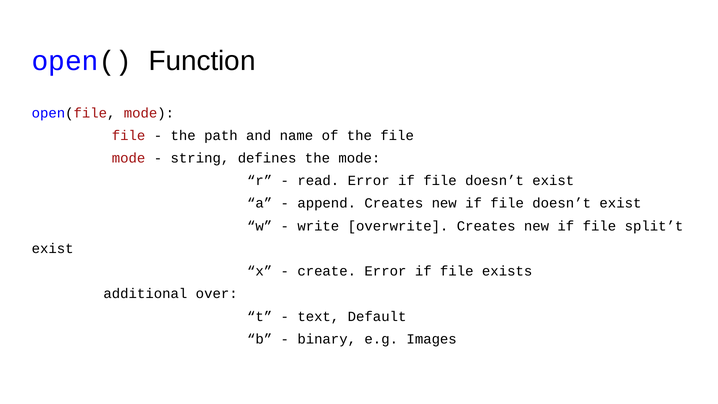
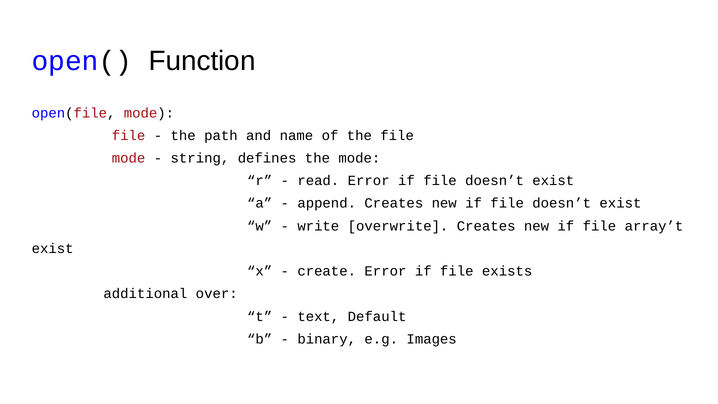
split’t: split’t -> array’t (654, 226)
